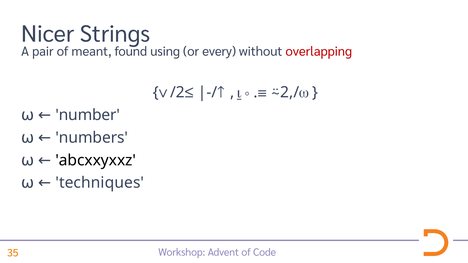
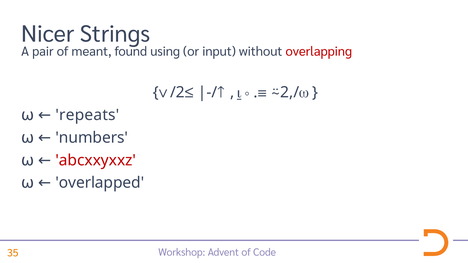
every: every -> input (219, 52)
number: number -> repeats (88, 115)
abcxxyxxz colour: black -> red (96, 160)
techniques: techniques -> overlapped (100, 183)
